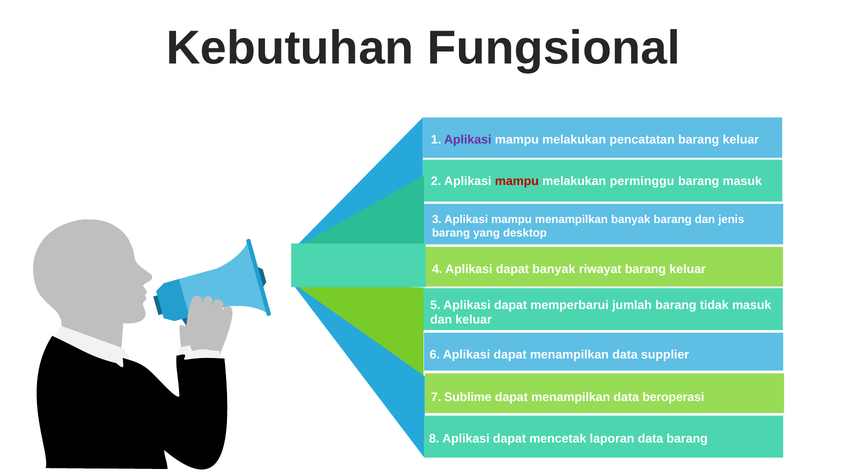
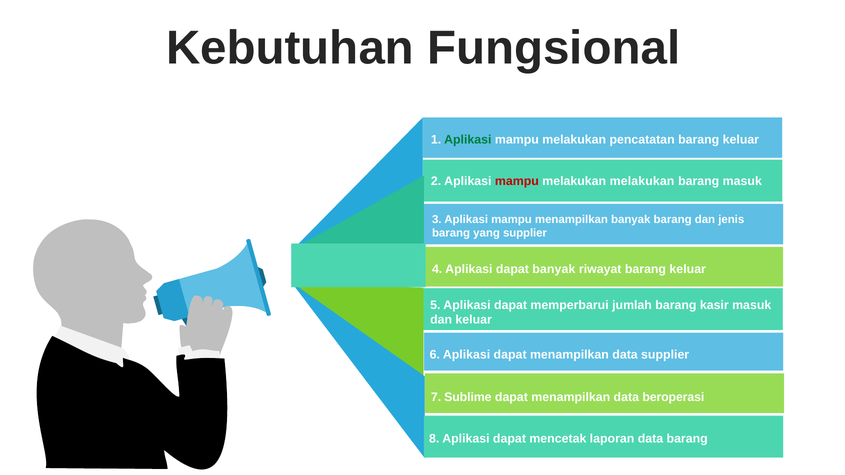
Aplikasi colour: purple -> green (468, 140)
melakukan perminggu: perminggu -> melakukan (642, 181)
yang desktop: desktop -> supplier (525, 233)
tidak: tidak -> kasir (714, 305)
